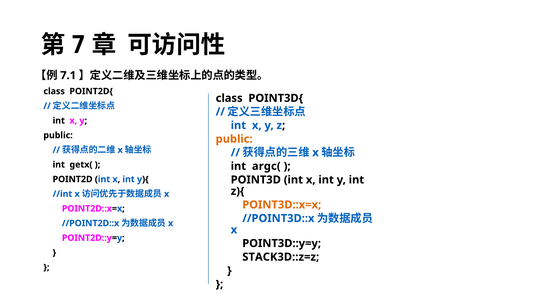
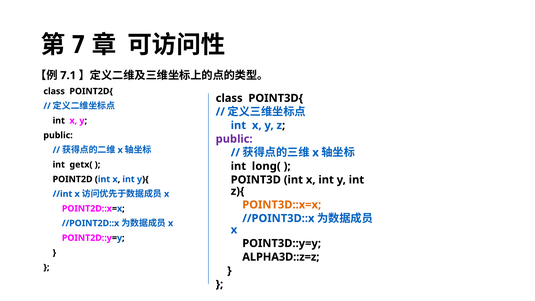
public colour: orange -> purple (234, 139)
argc(: argc( -> long( (266, 166)
STACK3D::z=z: STACK3D::z=z -> ALPHA3D::z=z (281, 257)
